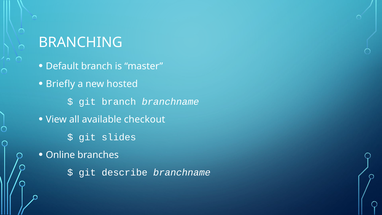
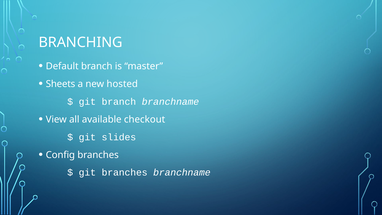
Briefly: Briefly -> Sheets (61, 84)
Online: Online -> Config (60, 155)
git describe: describe -> branches (125, 172)
